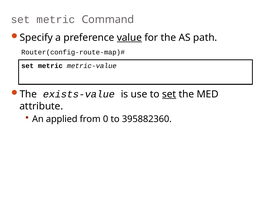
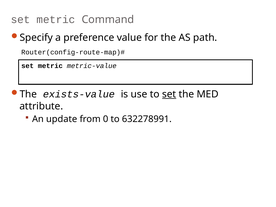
value underline: present -> none (129, 38)
applied: applied -> update (62, 119)
395882360: 395882360 -> 632278991 (147, 119)
